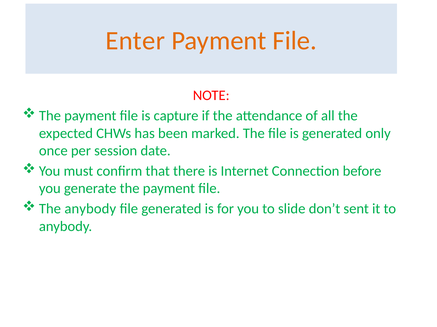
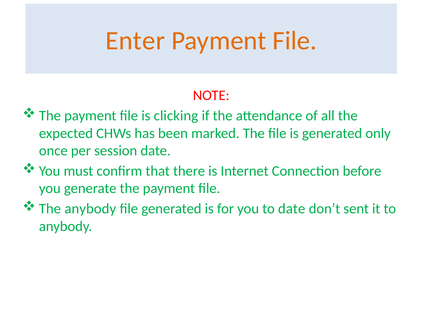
capture: capture -> clicking (176, 116)
to slide: slide -> date (292, 209)
